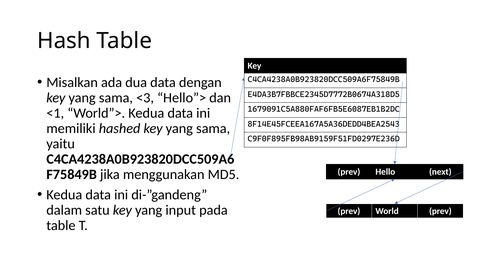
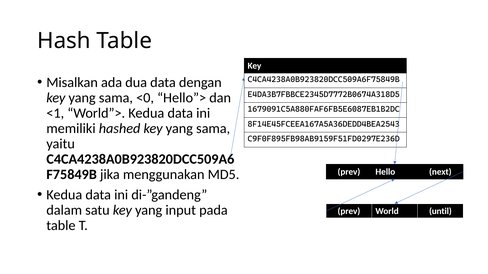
<3: <3 -> <0 (145, 98)
World prev: prev -> until (440, 212)
